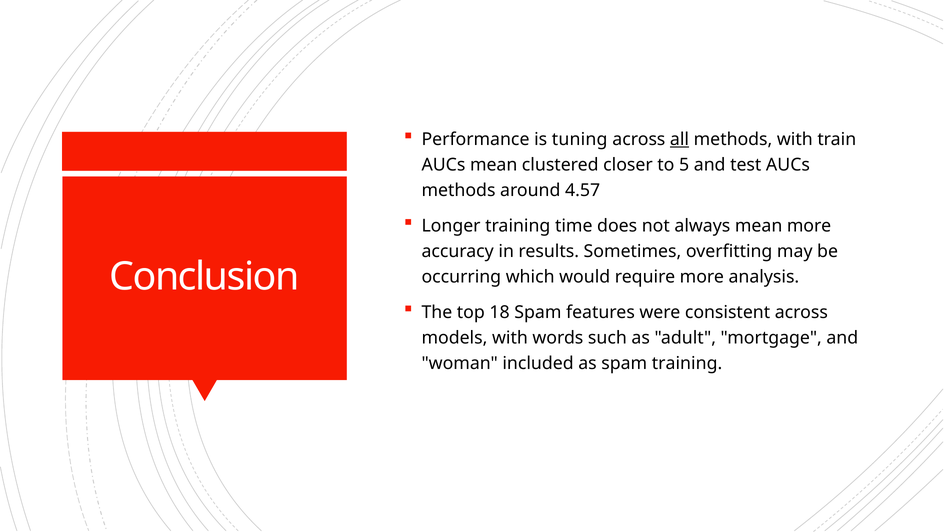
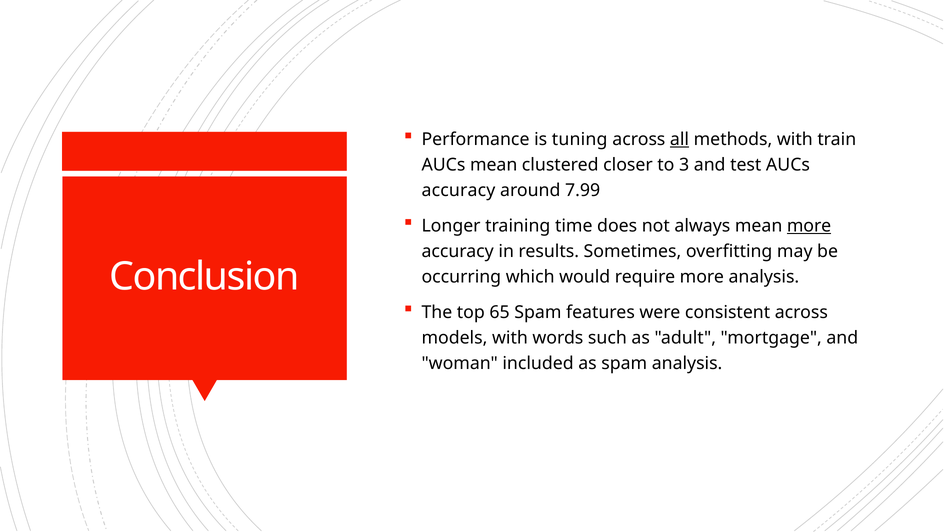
5: 5 -> 3 (684, 165)
methods: methods -> accuracy (458, 190)
4.57: 4.57 -> 7.99 (583, 190)
more underline: none -> present (809, 226)
18: 18 -> 65 (500, 312)
spam training: training -> analysis (687, 363)
